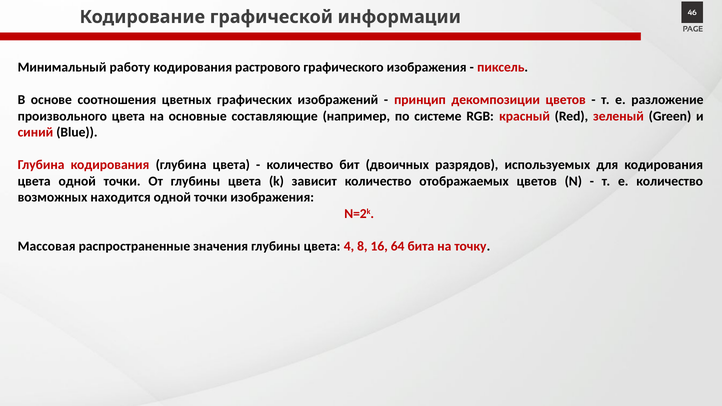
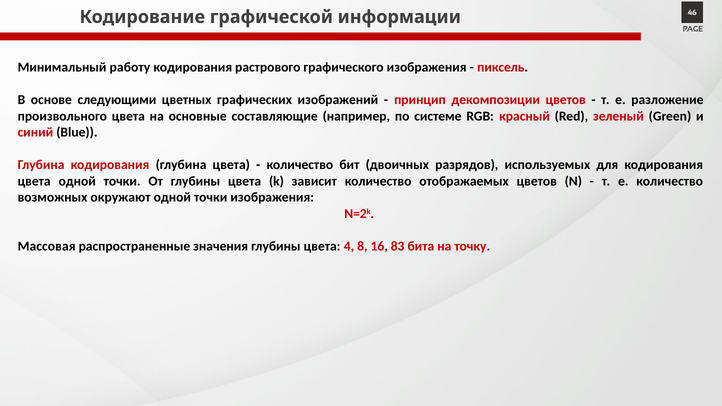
соотношения: соотношения -> следующими (117, 100)
находится: находится -> окружают (121, 197)
64: 64 -> 83 (398, 246)
